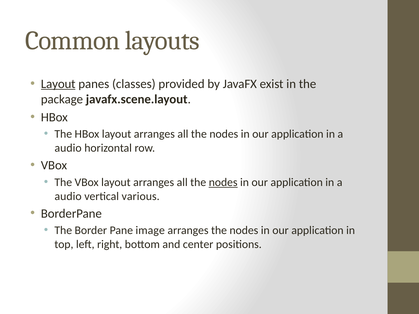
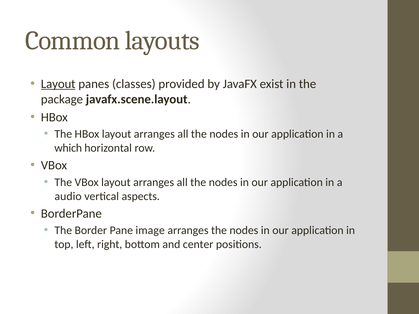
audio: audio -> which (68, 148)
nodes underline: present -> none (223, 182)
various: various -> aspects (141, 196)
